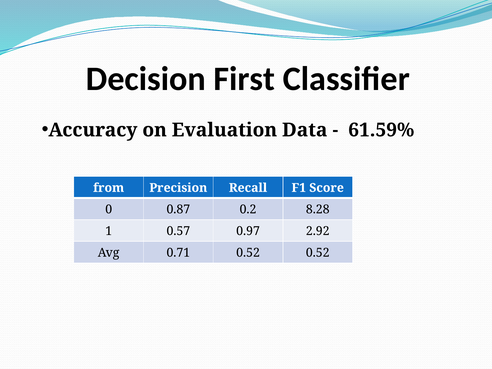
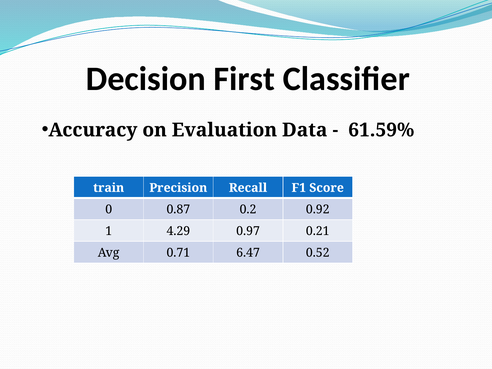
from: from -> train (109, 188)
8.28: 8.28 -> 0.92 (318, 209)
0.57: 0.57 -> 4.29 (178, 231)
2.92: 2.92 -> 0.21 (318, 231)
0.71 0.52: 0.52 -> 6.47 (248, 253)
